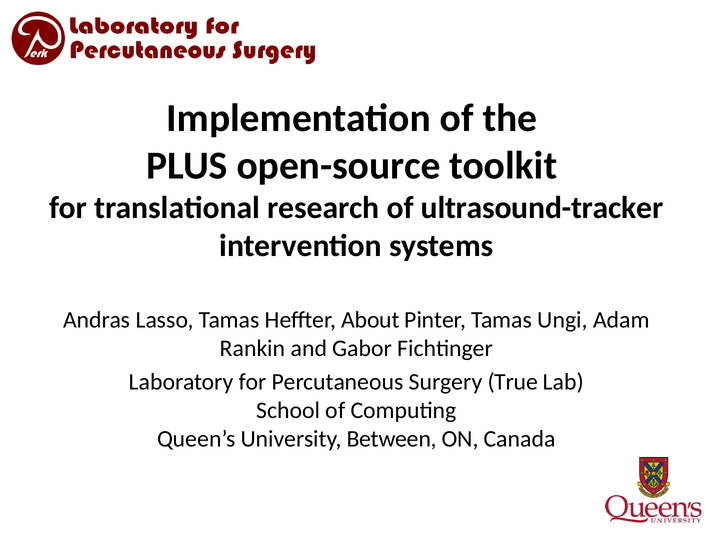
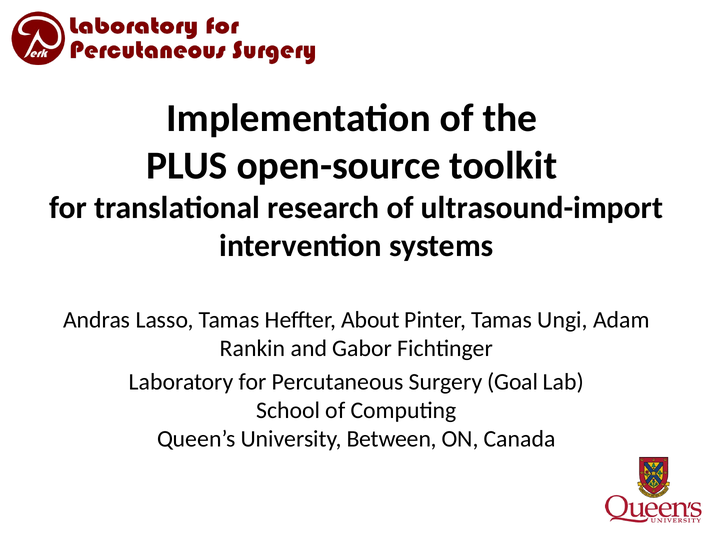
ultrasound-tracker: ultrasound-tracker -> ultrasound-import (542, 208)
True: True -> Goal (513, 382)
